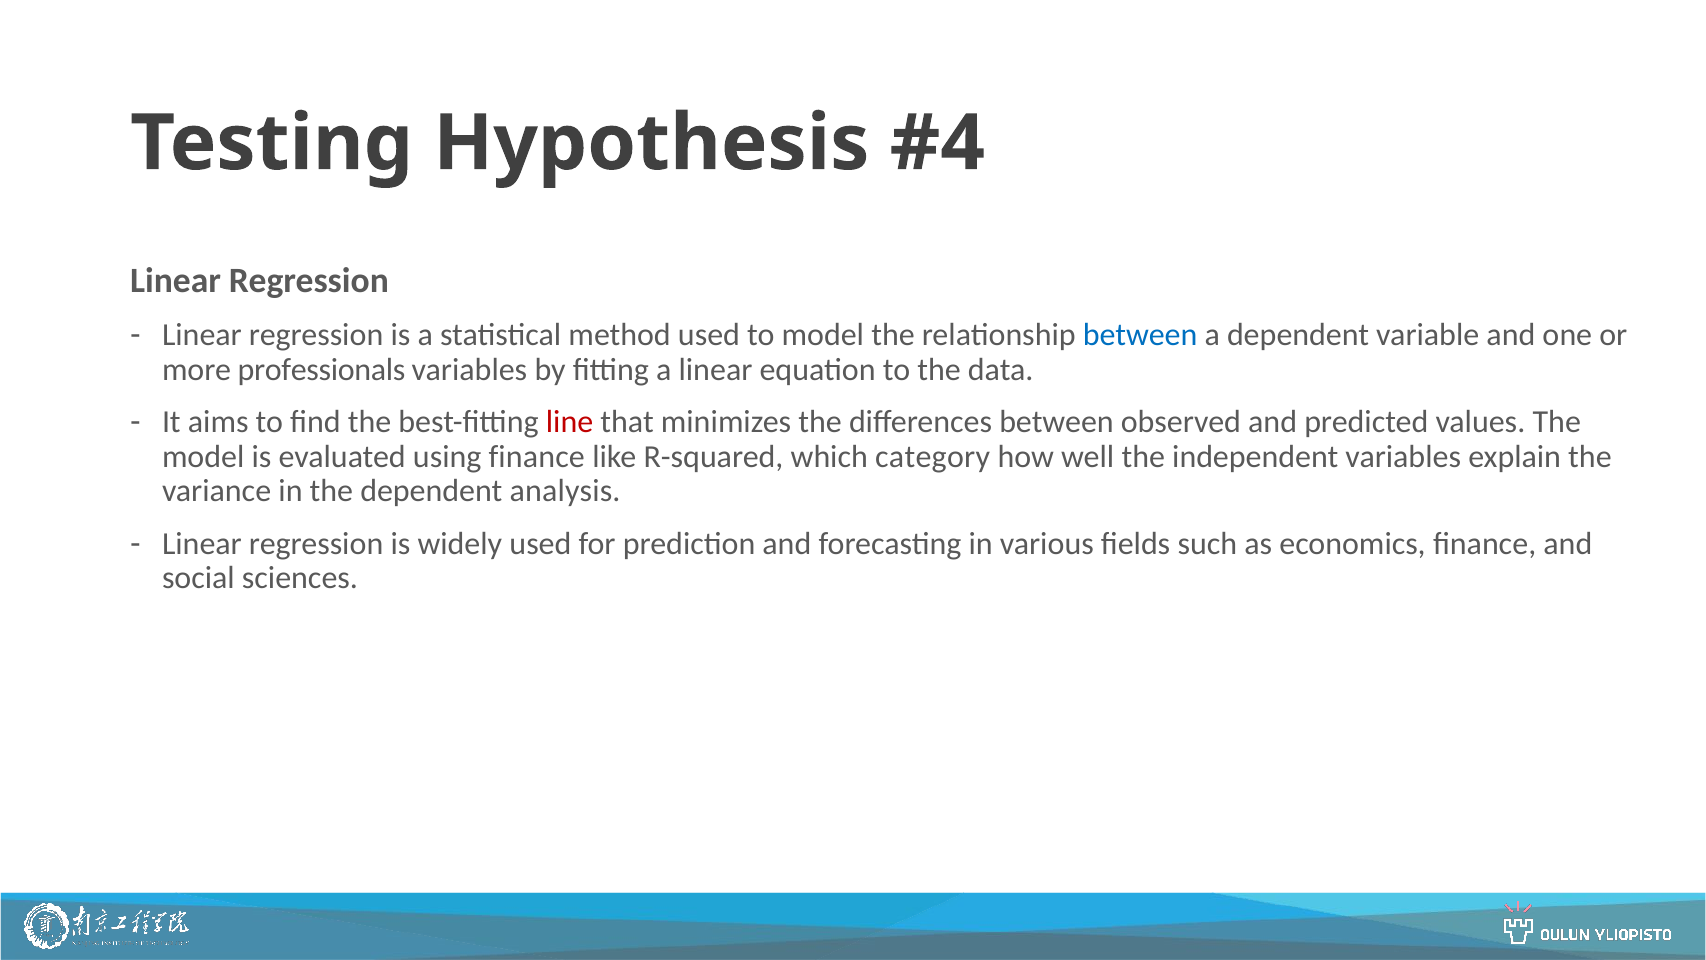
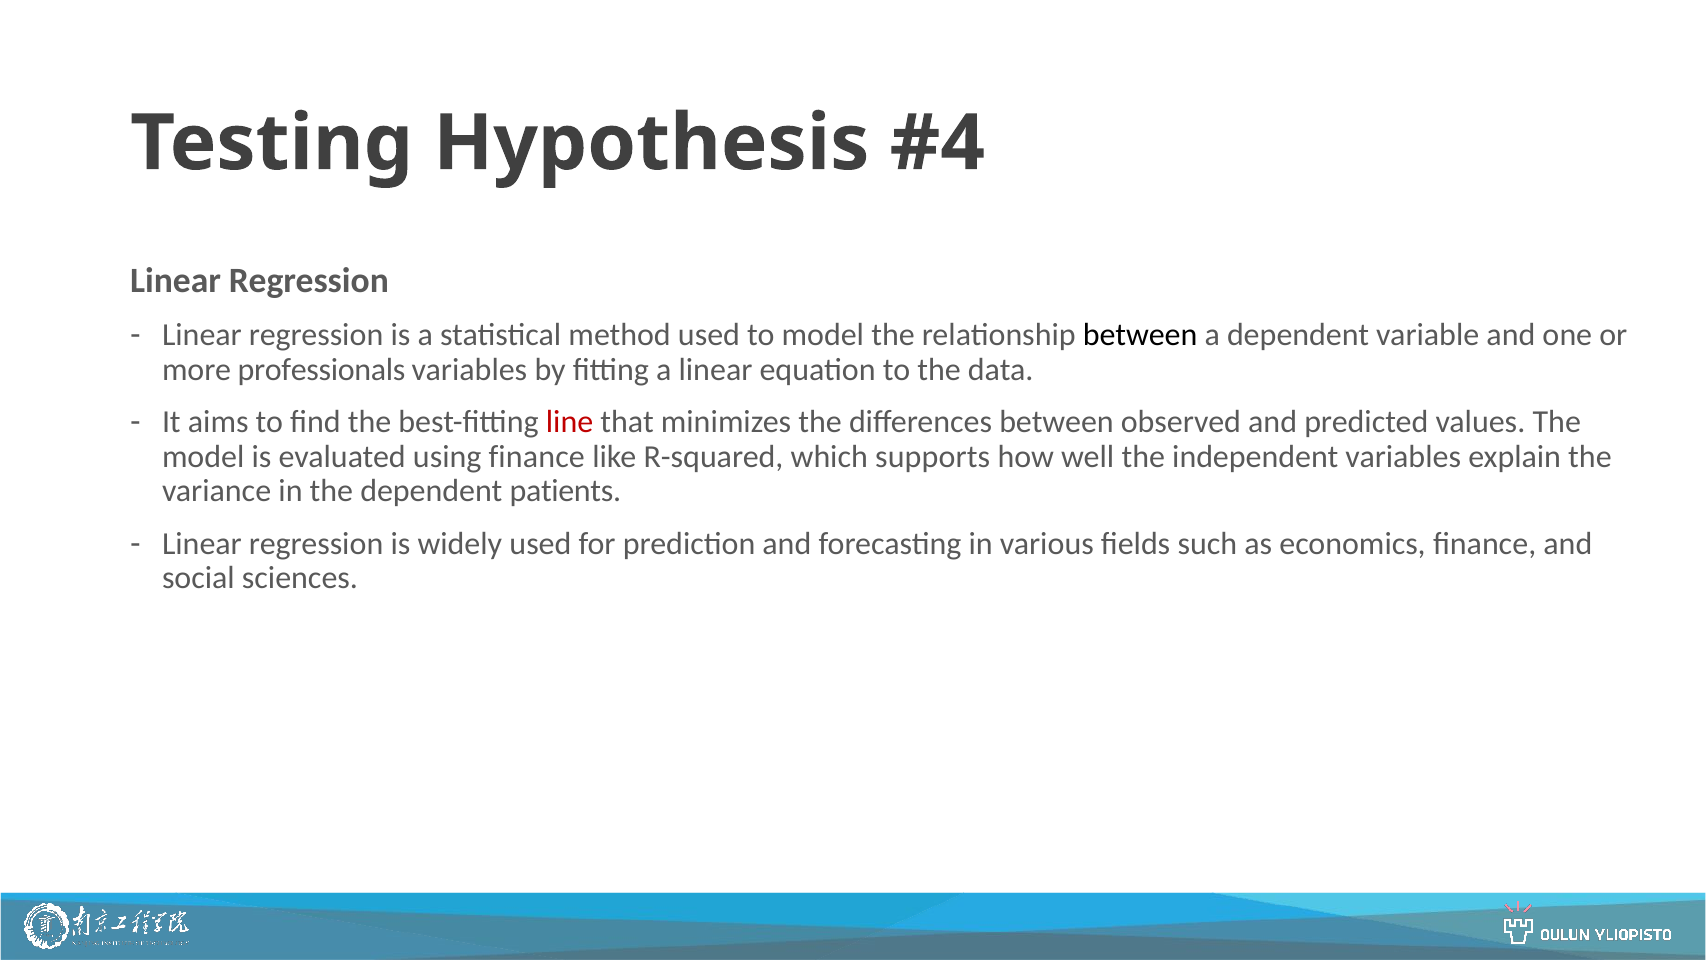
between colour: blue -> black (1140, 335)
category: category -> supports (933, 457)
analysis: analysis -> patients (565, 491)
